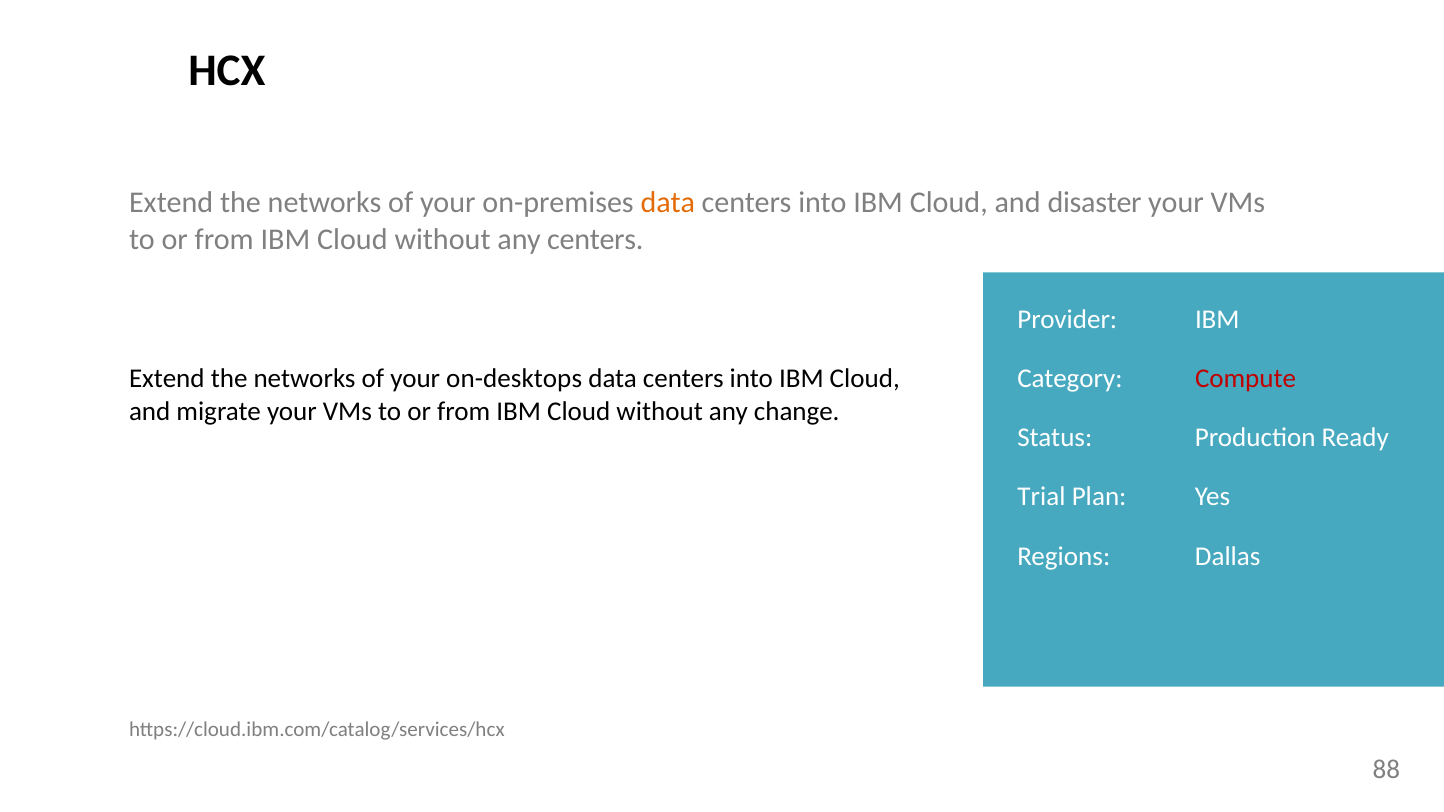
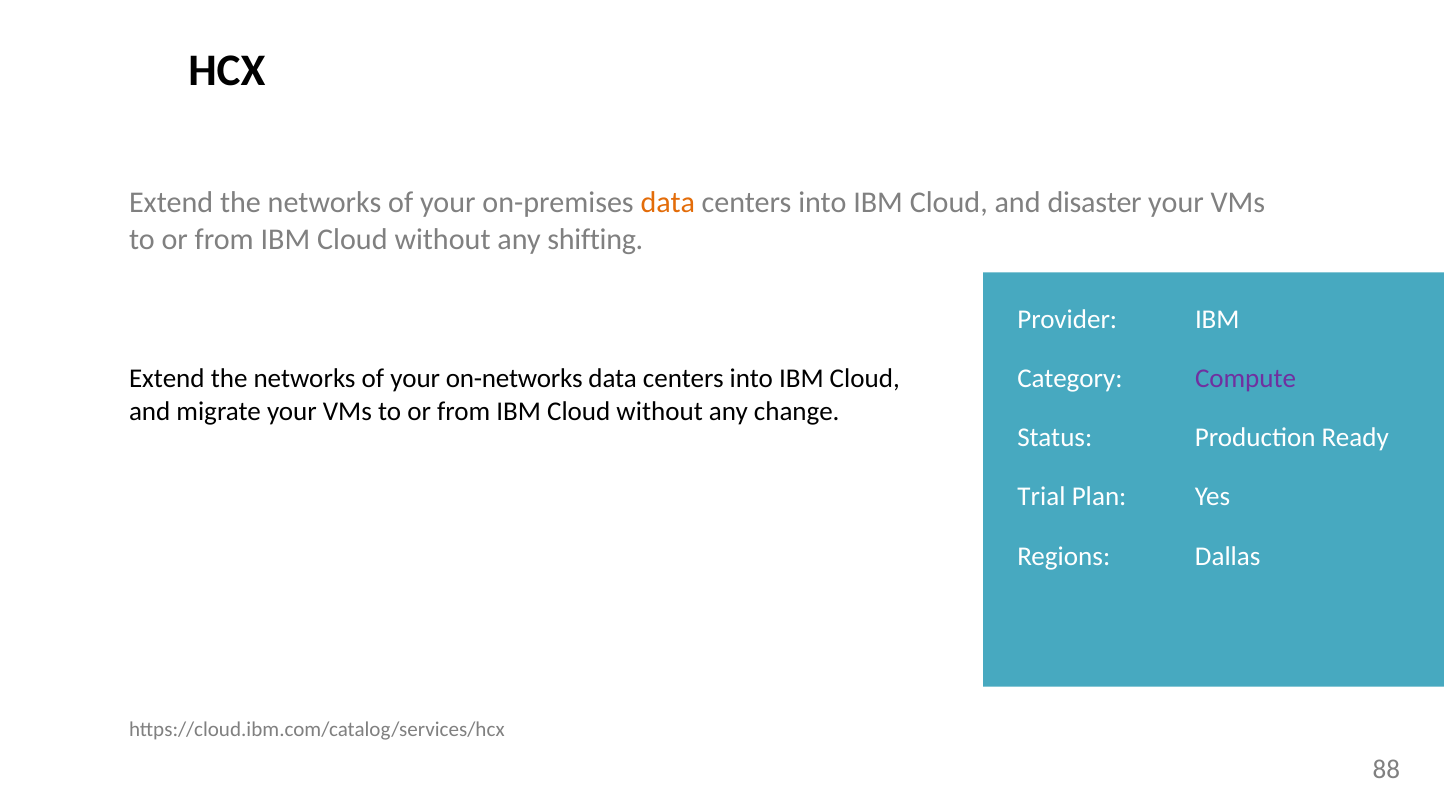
any centers: centers -> shifting (595, 239)
on-desktops: on-desktops -> on-networks (514, 379)
Compute colour: red -> purple (1246, 379)
